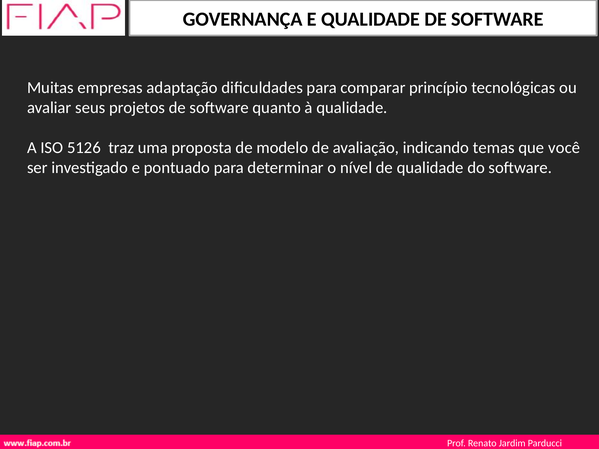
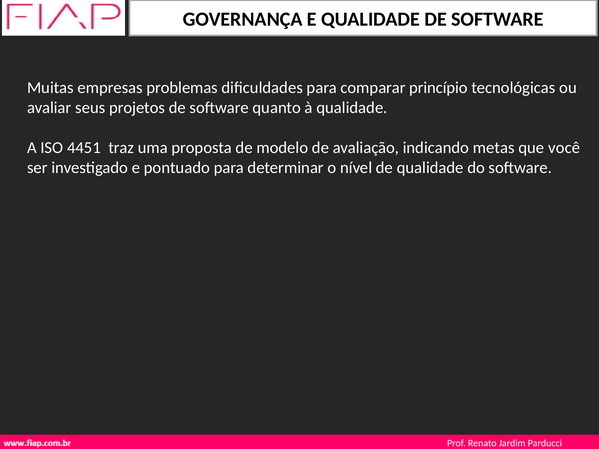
adaptação: adaptação -> problemas (182, 88)
5126: 5126 -> 4451 (84, 148)
temas: temas -> metas (494, 148)
